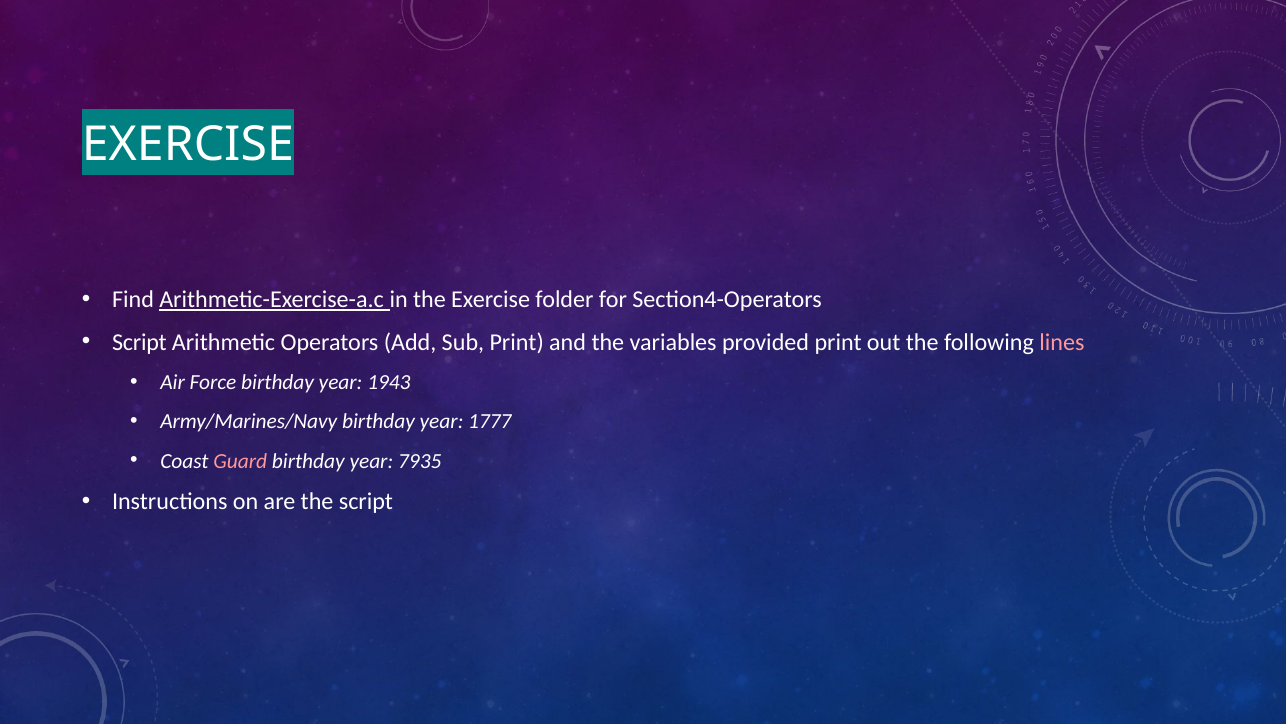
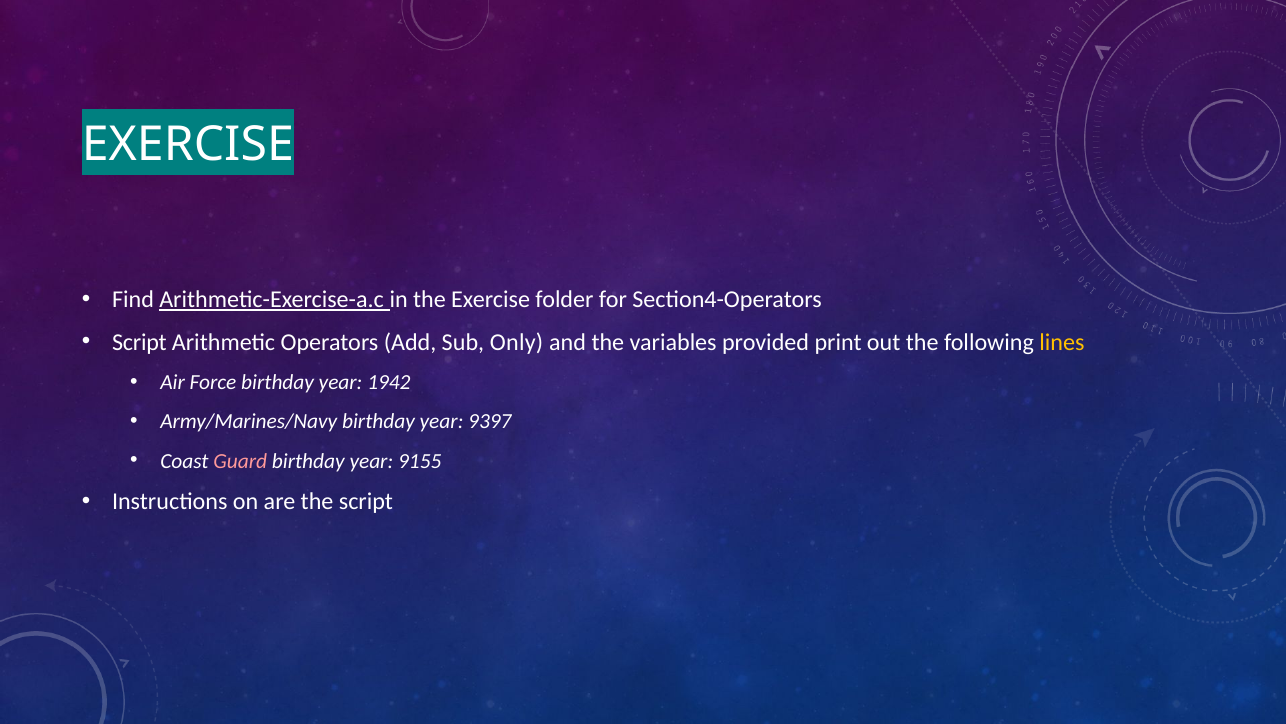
Sub Print: Print -> Only (517, 342)
lines colour: pink -> yellow (1062, 342)
1943: 1943 -> 1942 (389, 382)
1777: 1777 -> 9397 (490, 421)
7935: 7935 -> 9155 (420, 461)
